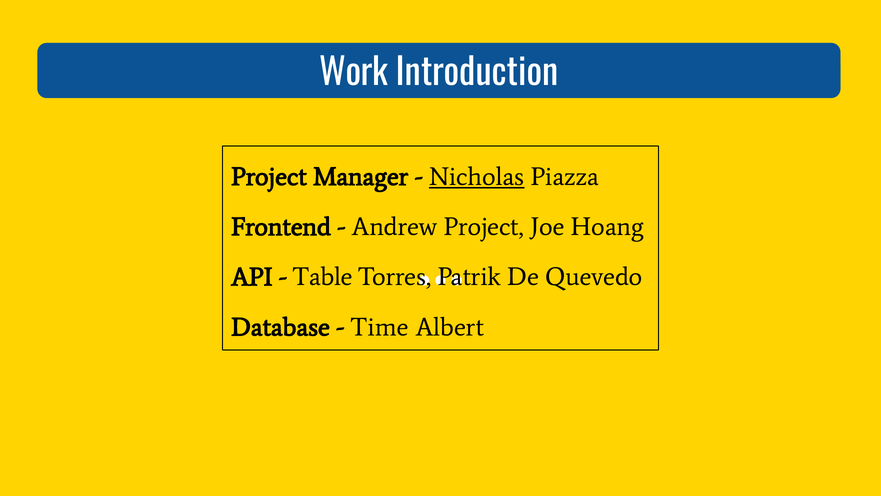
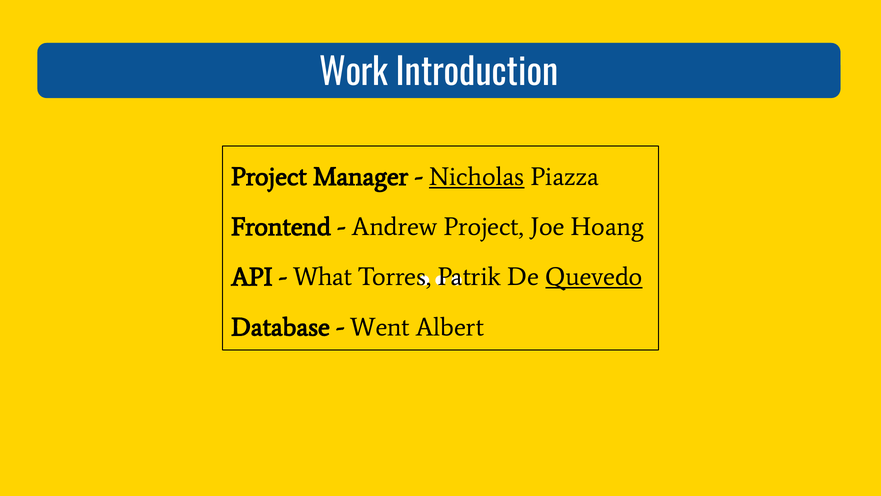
Table: Table -> What (323, 277)
Quevedo underline: none -> present (594, 277)
Time: Time -> Went (380, 327)
